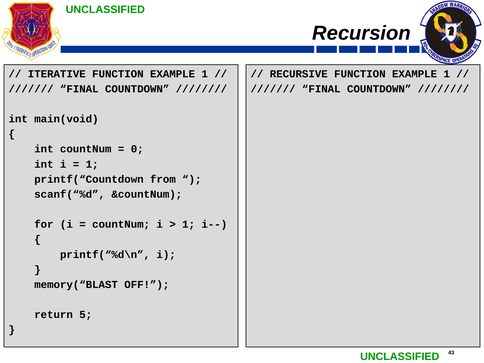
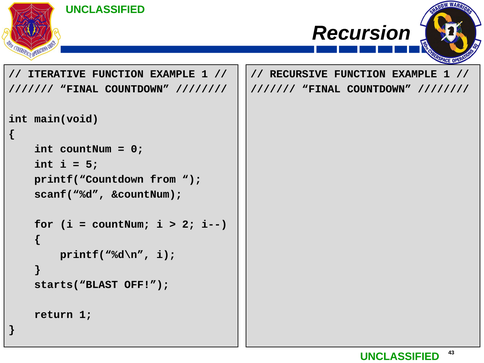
1: 1 -> 5 (92, 164)
1: 1 -> 2 (189, 224)
memory(“BLAST: memory(“BLAST -> starts(“BLAST (76, 285)
return 5: 5 -> 1 (86, 315)
